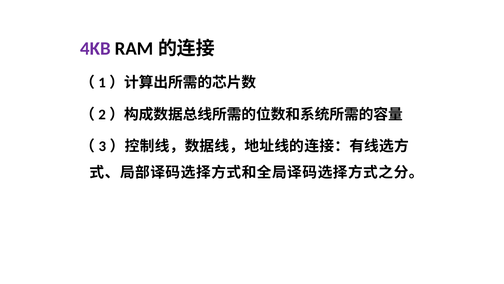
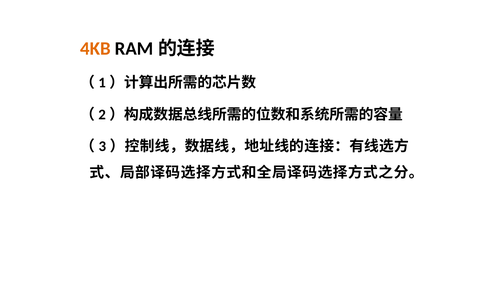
4KB colour: purple -> orange (95, 49)
